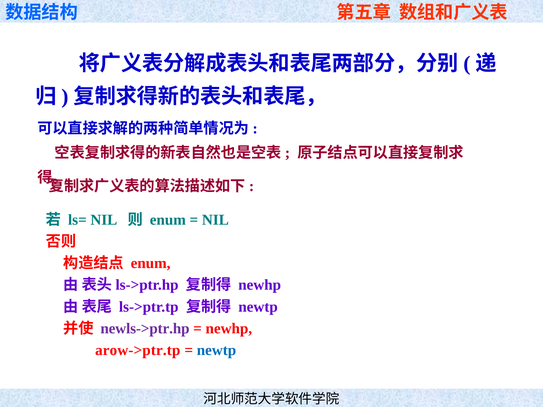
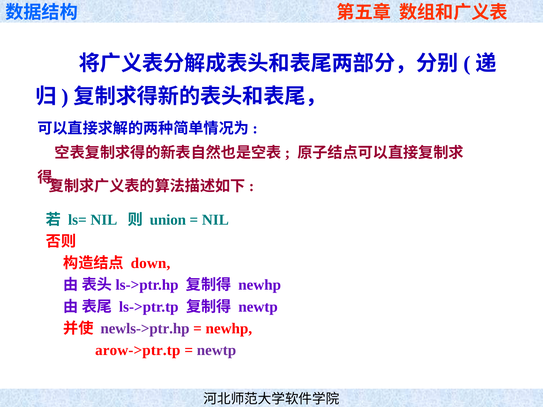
enum: enum -> union (168, 220)
enum: enum -> down (151, 263)
newtp colour: blue -> purple (216, 350)
